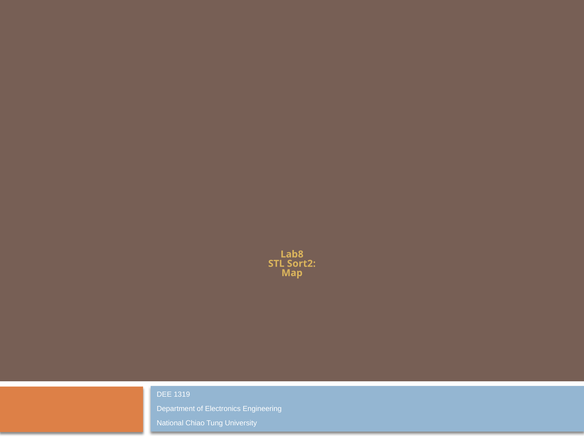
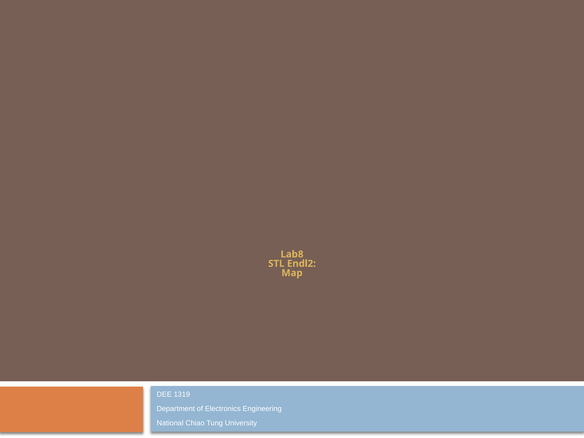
Sort2: Sort2 -> Endl2 (301, 264)
